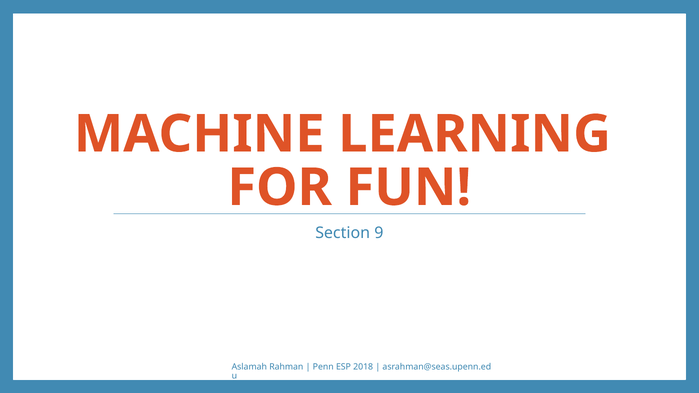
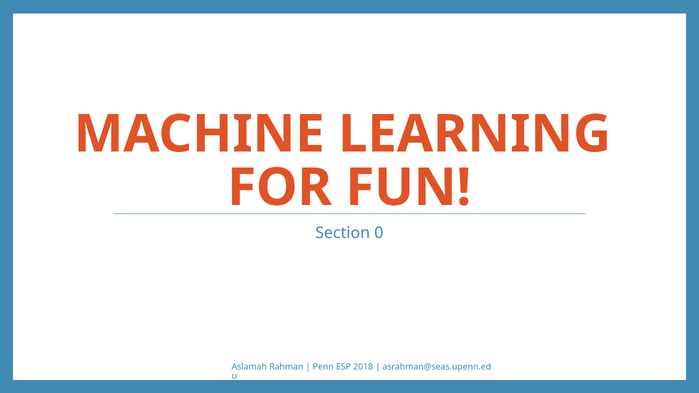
9: 9 -> 0 (379, 233)
